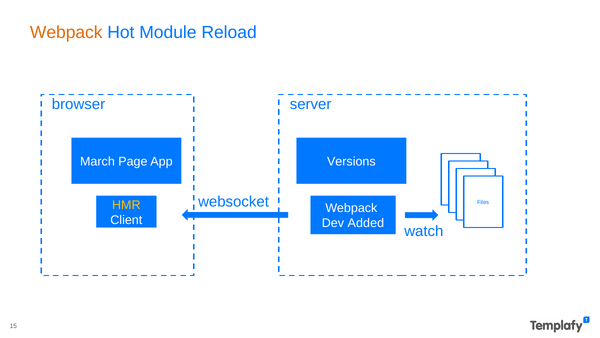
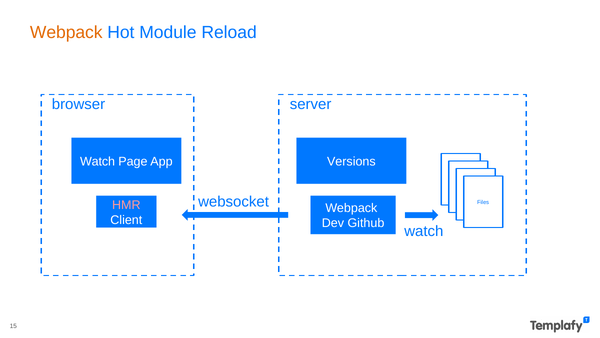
March: March -> Watch (98, 161)
HMR colour: yellow -> pink (126, 205)
Added: Added -> Github (366, 223)
